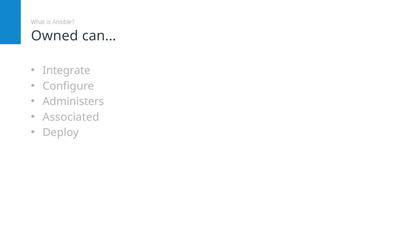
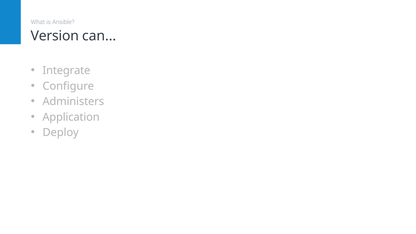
Owned: Owned -> Version (55, 36)
Associated: Associated -> Application (71, 117)
